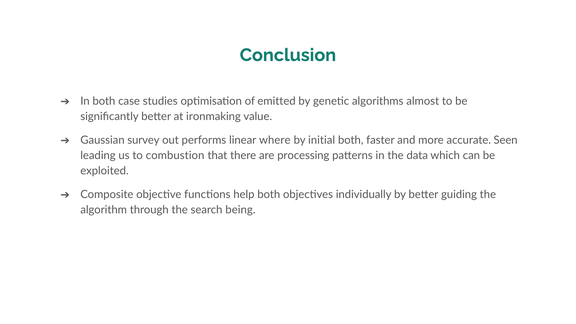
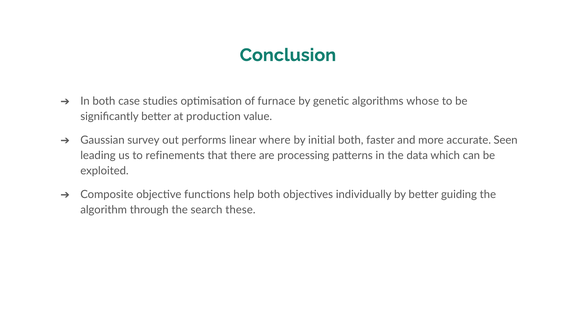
emitted: emitted -> furnace (276, 101)
almost: almost -> whose (423, 101)
ironmaking: ironmaking -> production (213, 117)
combustion: combustion -> refinements (175, 155)
being: being -> these (240, 210)
